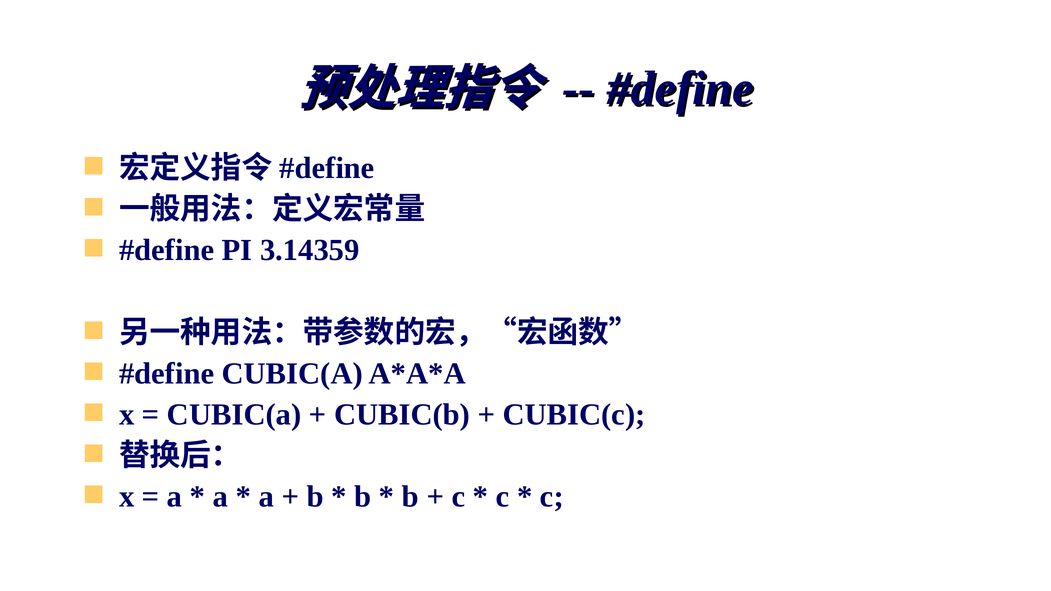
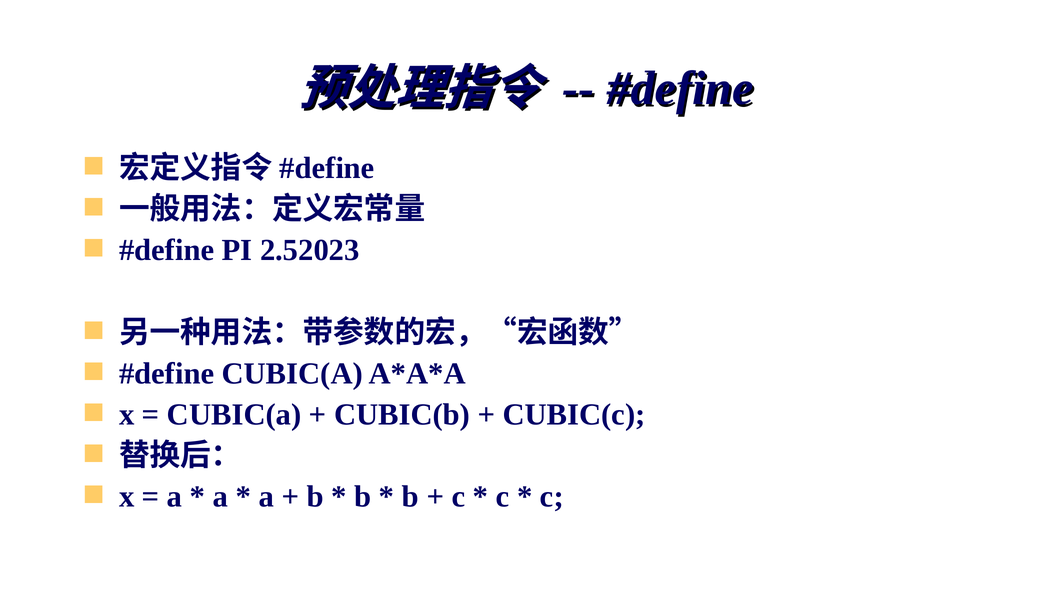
3.14359: 3.14359 -> 2.52023 (310, 250)
